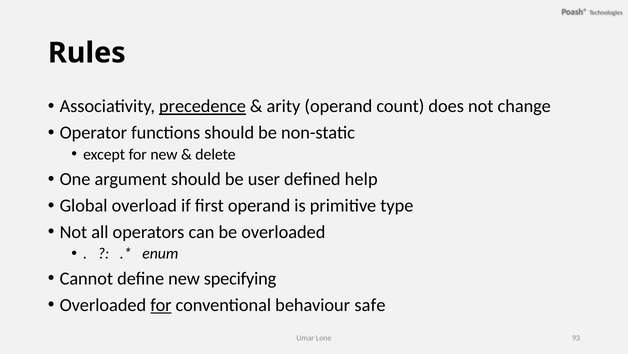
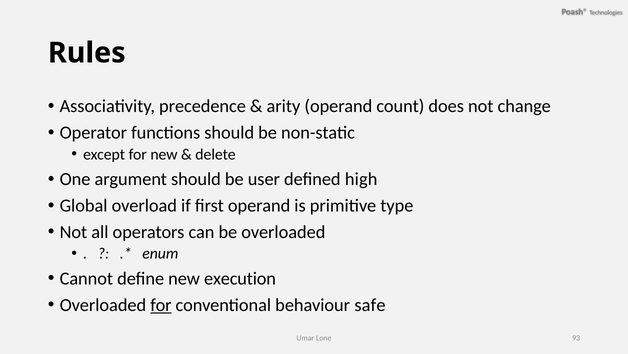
precedence underline: present -> none (202, 106)
help: help -> high (361, 179)
specifying: specifying -> execution (240, 278)
